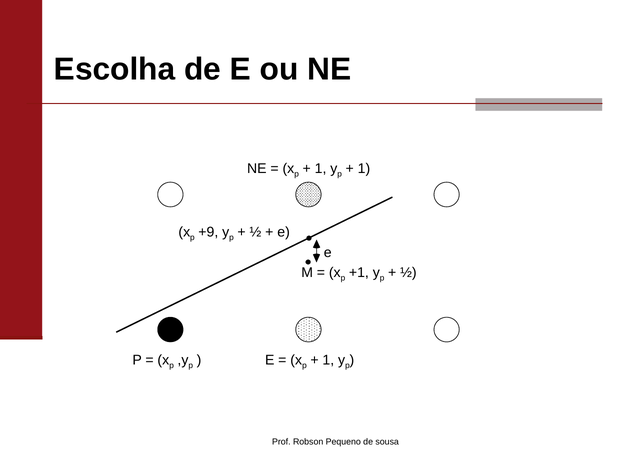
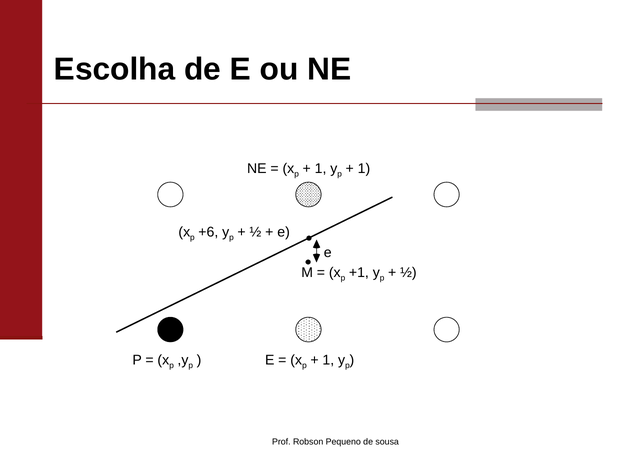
+9: +9 -> +6 (208, 232)
